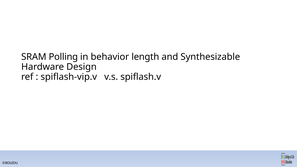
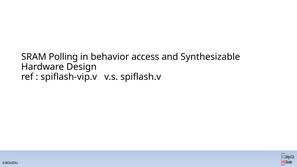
length: length -> access (145, 57)
